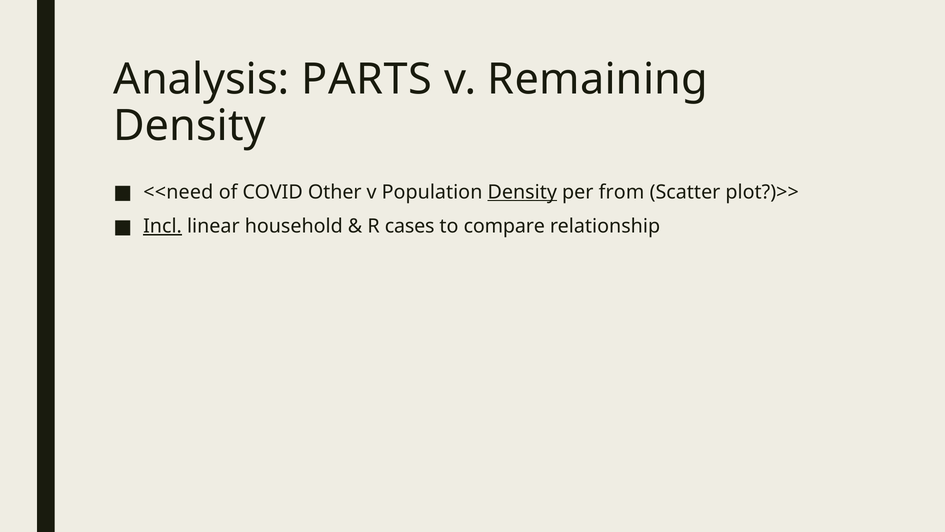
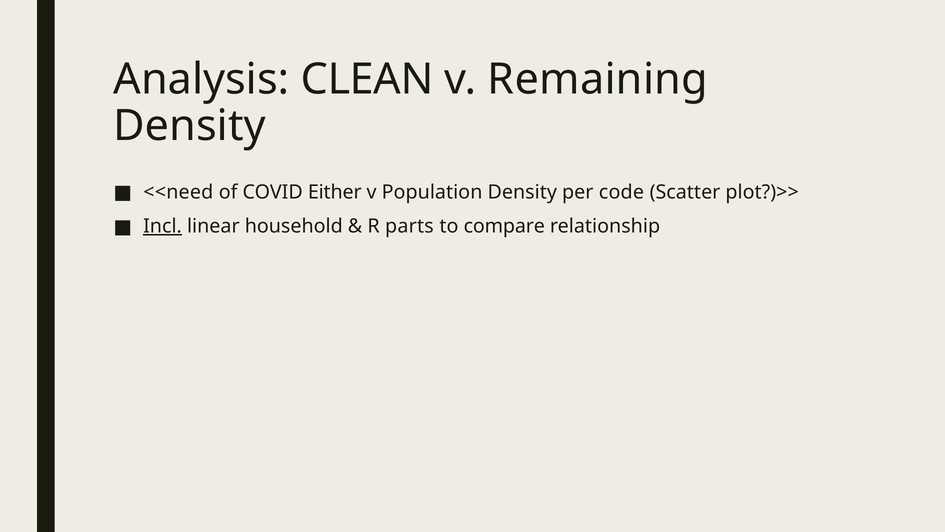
PARTS: PARTS -> CLEAN (367, 79)
Other: Other -> Either (335, 192)
Density underline: present -> none (522, 192)
from: from -> code (621, 192)
cases: cases -> parts (409, 226)
